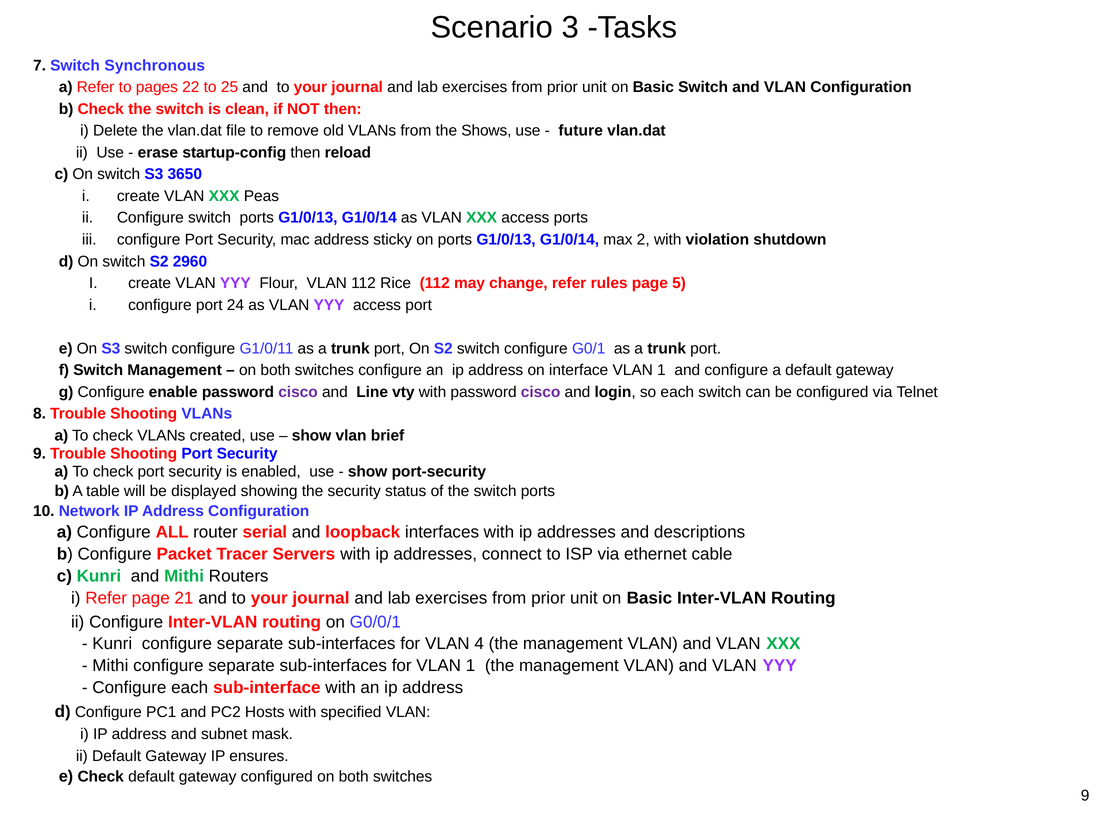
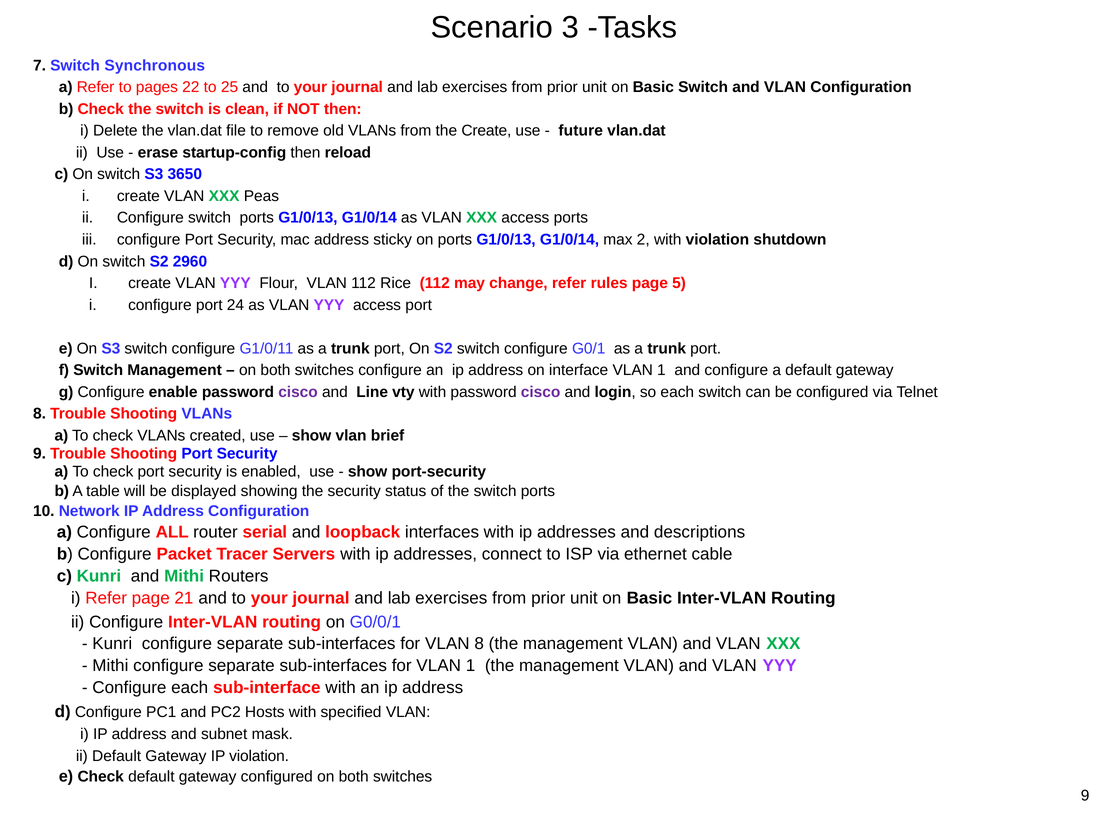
the Shows: Shows -> Create (486, 131)
VLAN 4: 4 -> 8 (479, 644)
IP ensures: ensures -> violation (259, 756)
